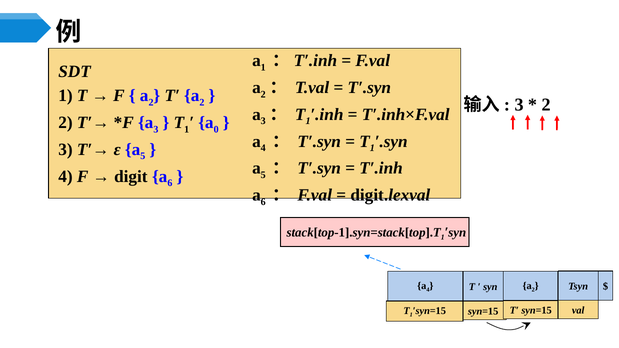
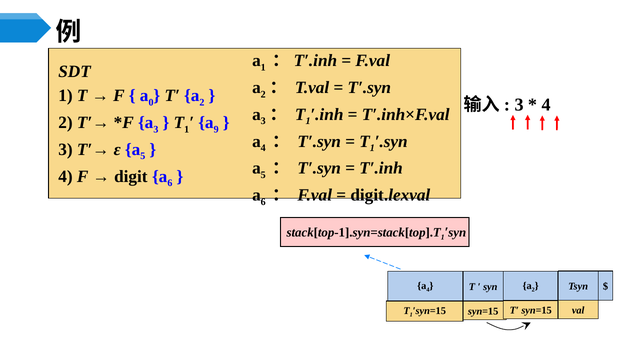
2: 2 -> 0 (151, 102)
2: 2 -> 4 (546, 105)
0: 0 -> 9 (216, 129)
